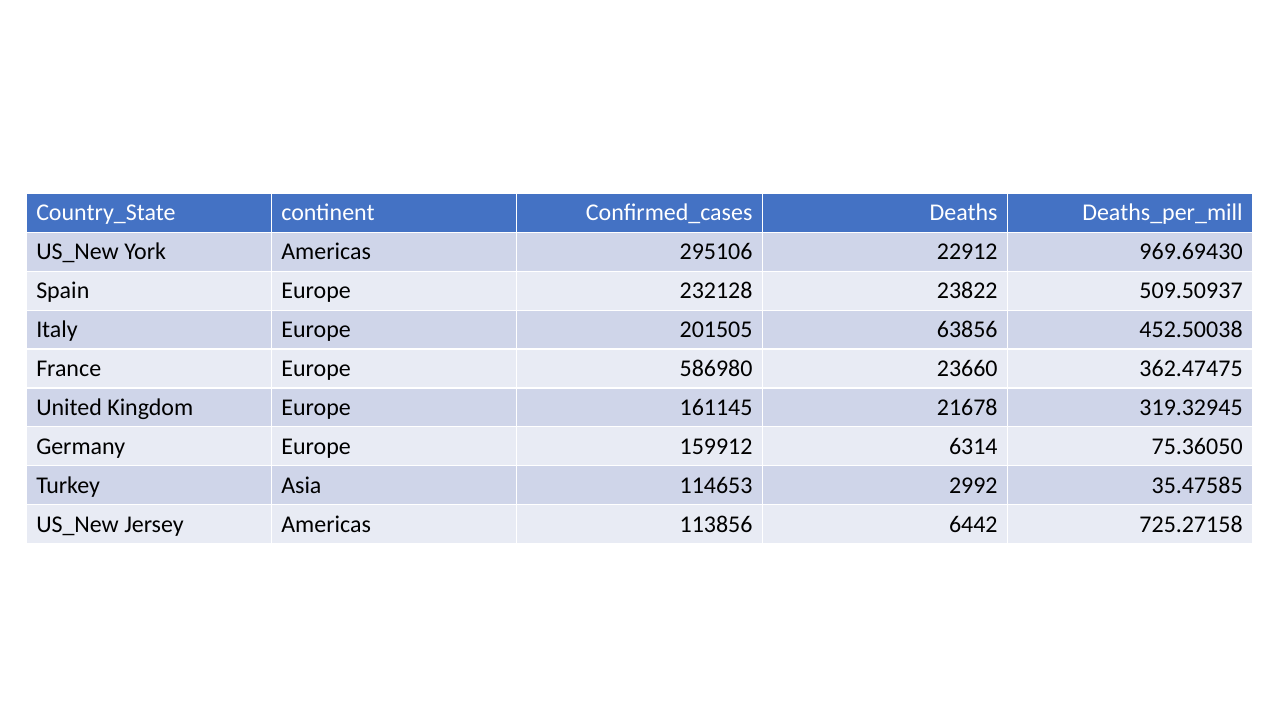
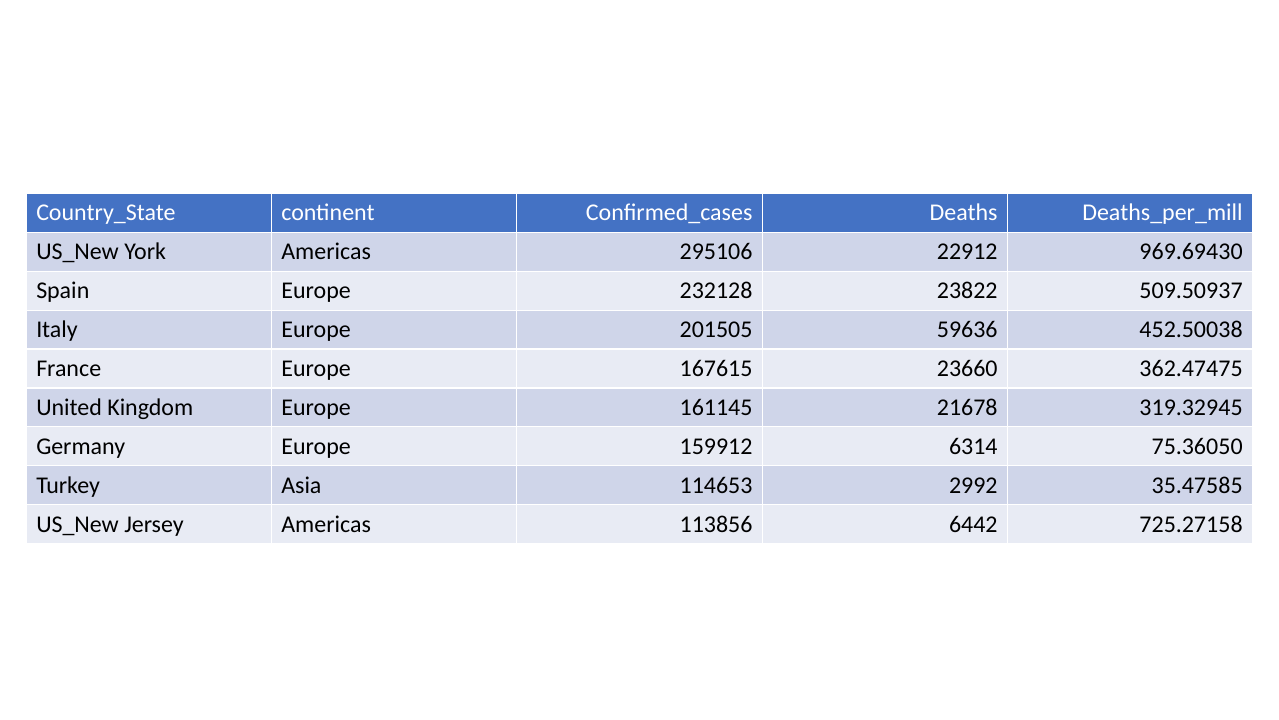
63856: 63856 -> 59636 (967, 330)
586980: 586980 -> 167615 (716, 368)
